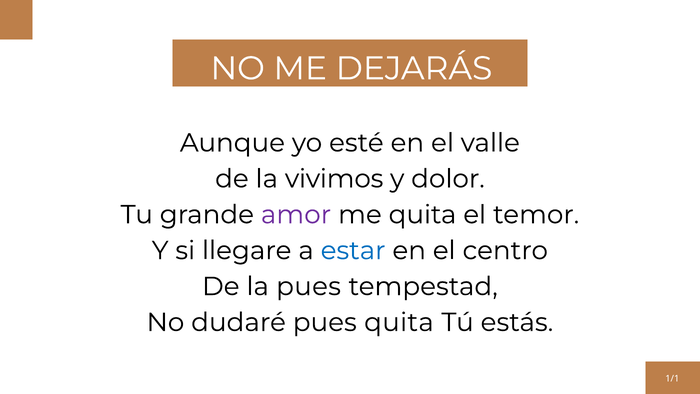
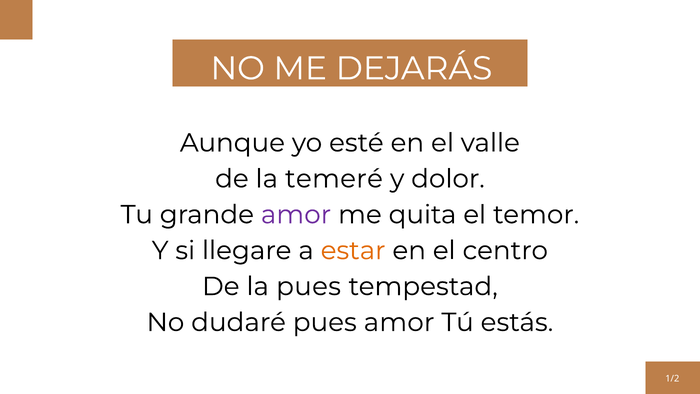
vivimos: vivimos -> temeré (334, 179)
estar colour: blue -> orange (353, 250)
pues quita: quita -> amor (399, 322)
1/1: 1/1 -> 1/2 (672, 379)
